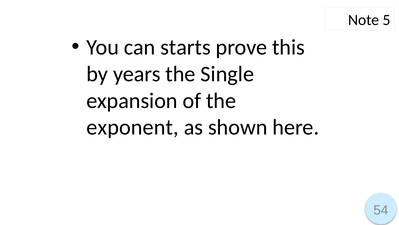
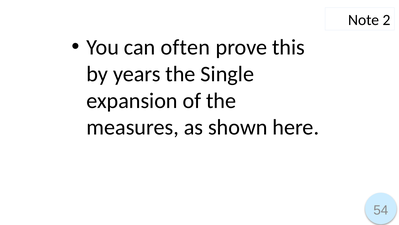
5: 5 -> 2 (386, 20)
starts: starts -> often (185, 47)
exponent: exponent -> measures (133, 127)
